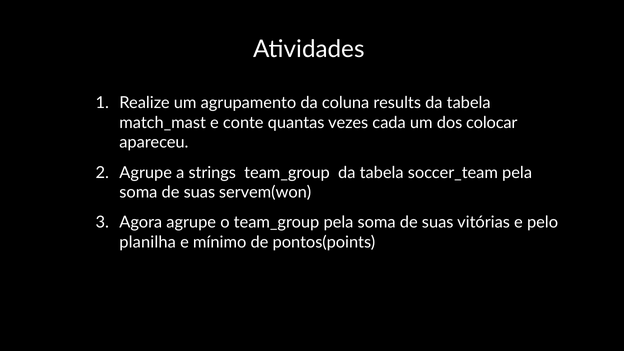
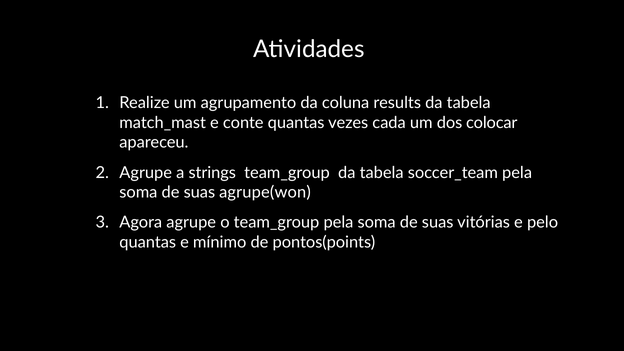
servem(won: servem(won -> agrupe(won (265, 192)
planilha: planilha -> quantas (148, 242)
